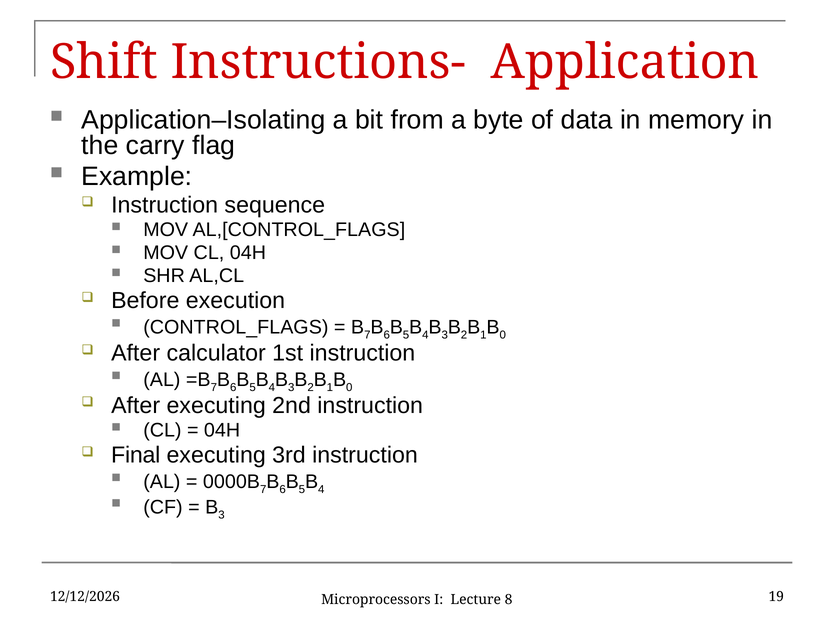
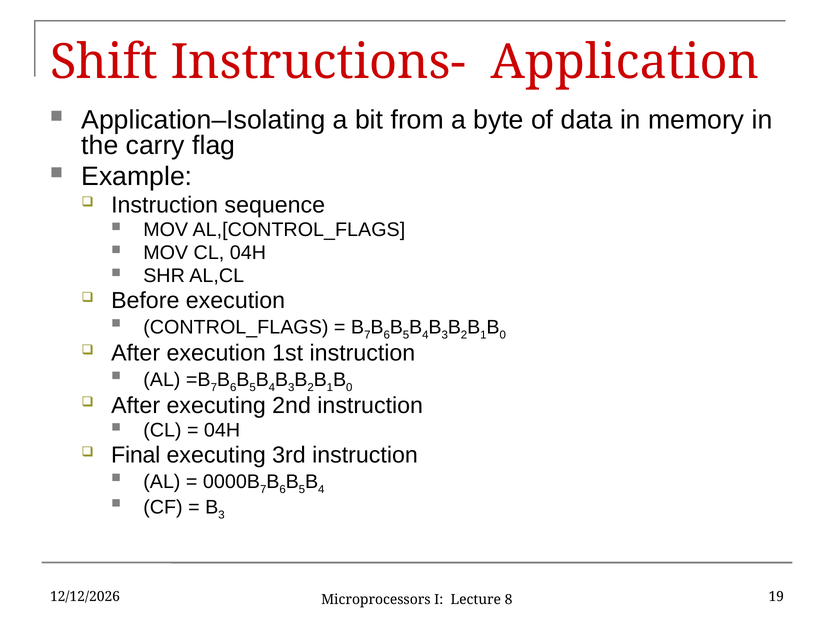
After calculator: calculator -> execution (216, 353)
